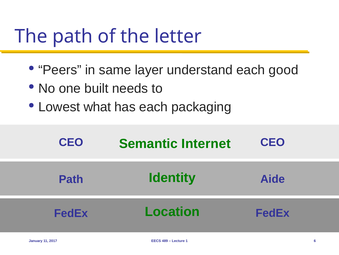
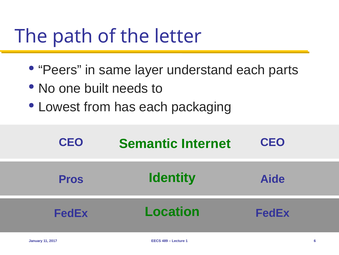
good: good -> parts (284, 70)
what: what -> from (97, 107)
Path: Path -> Pros (71, 179)
